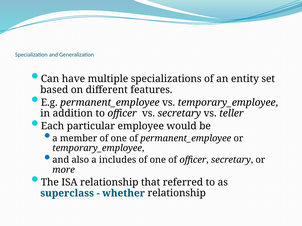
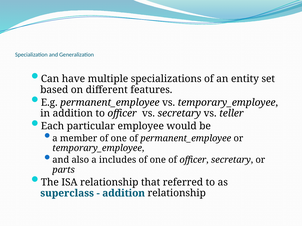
more: more -> parts (64, 170)
whether: whether -> addition (124, 194)
